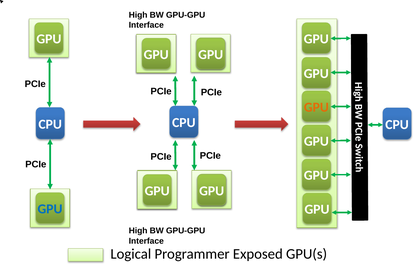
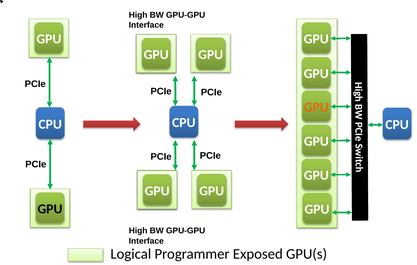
GPU colour: blue -> black (50, 209)
